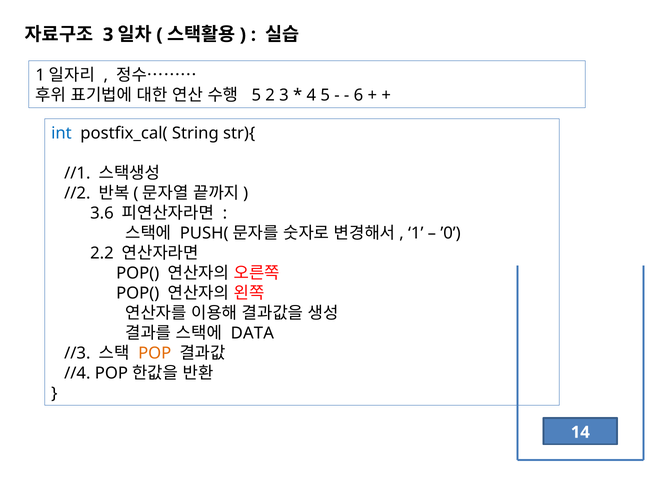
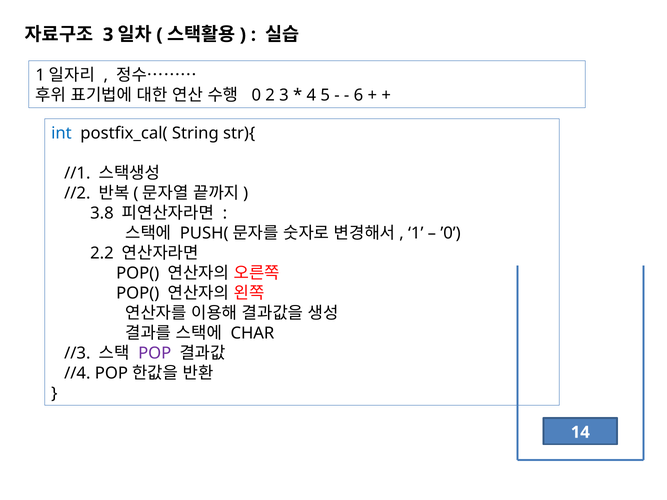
5: 5 -> 0 (256, 95)
3.6: 3.6 -> 3.8 (102, 213)
DATA: DATA -> CHAR (252, 333)
POP colour: orange -> purple (155, 353)
